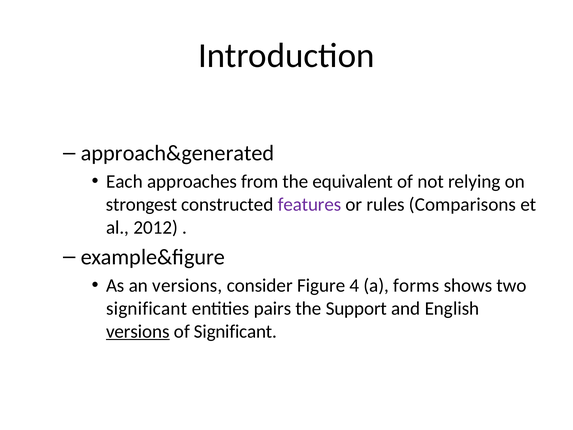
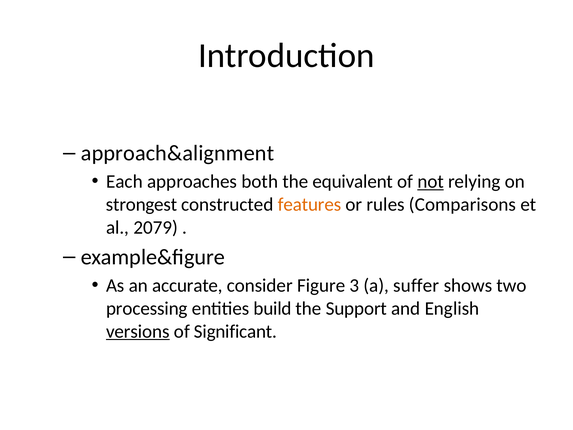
approach&generated: approach&generated -> approach&alignment (178, 153)
from: from -> both (260, 182)
not underline: none -> present (431, 182)
features colour: purple -> orange (310, 204)
2012: 2012 -> 2079 (156, 227)
an versions: versions -> accurate (187, 285)
4: 4 -> 3 (354, 285)
forms: forms -> suffer (416, 285)
significant: significant -> processing (147, 308)
pairs: pairs -> build (273, 308)
